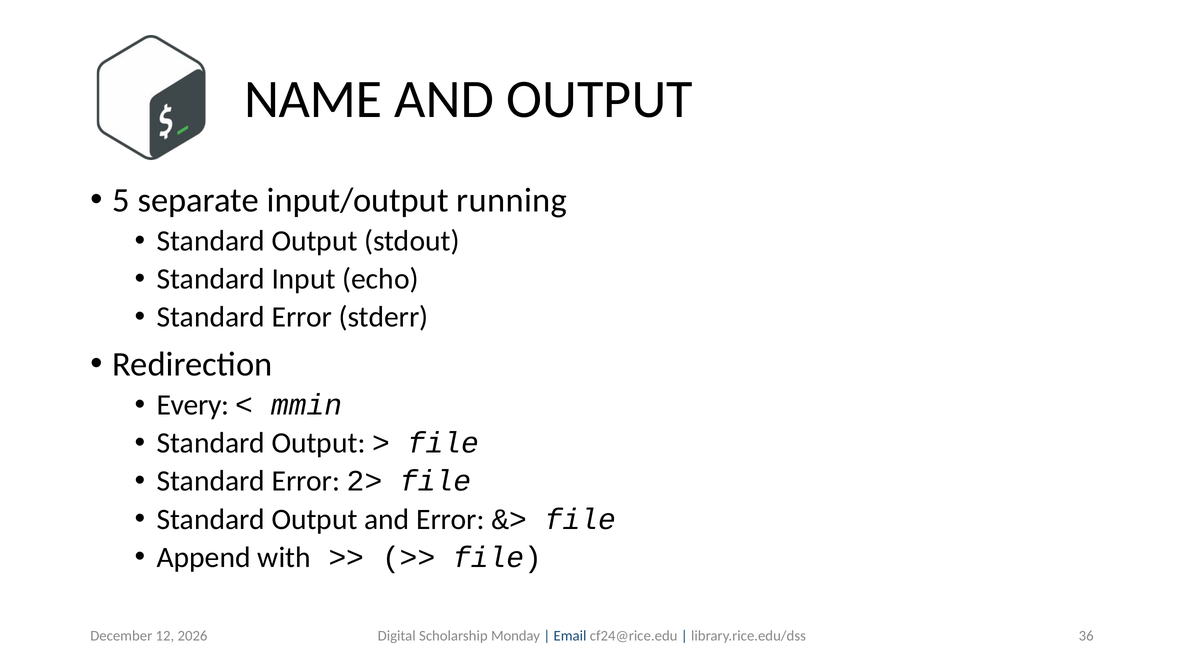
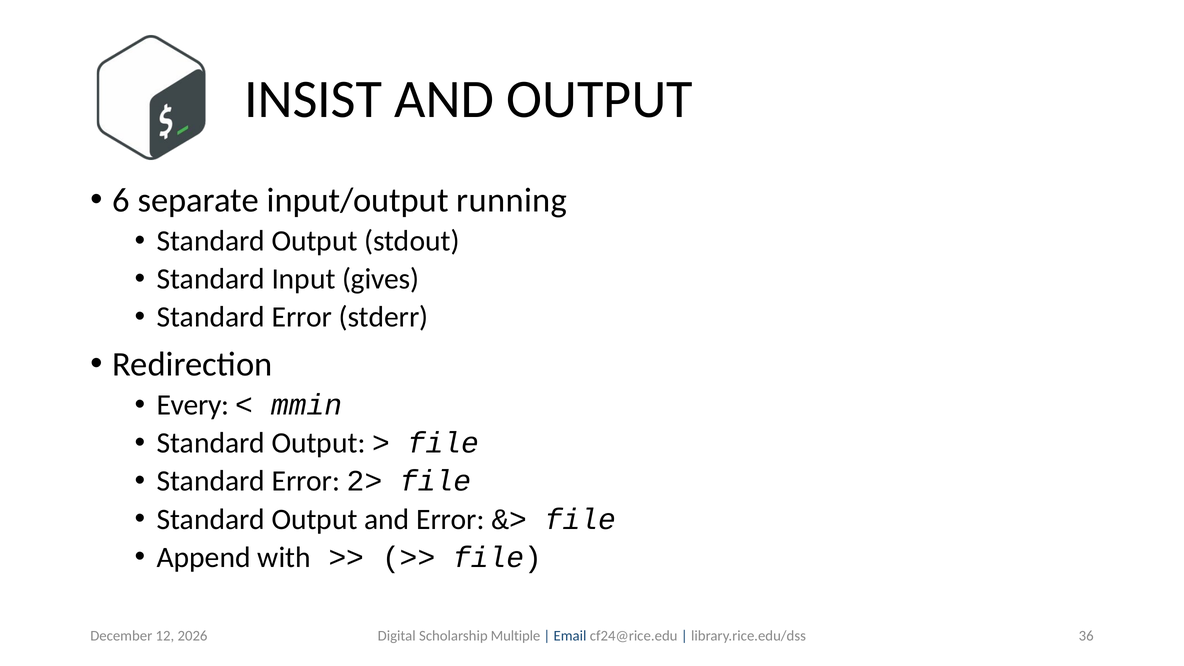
NAME: NAME -> INSIST (313, 99)
5: 5 -> 6 (121, 200)
echo: echo -> gives (381, 279)
Monday: Monday -> Multiple (516, 636)
